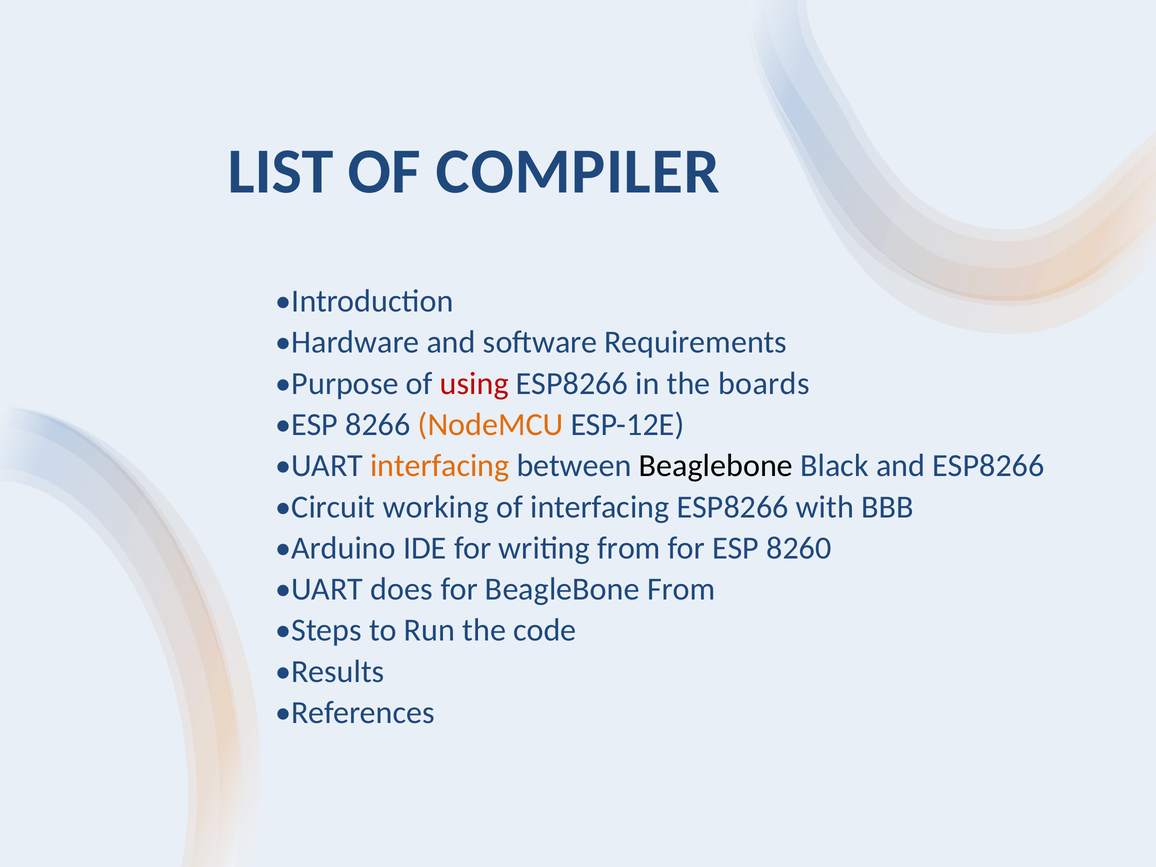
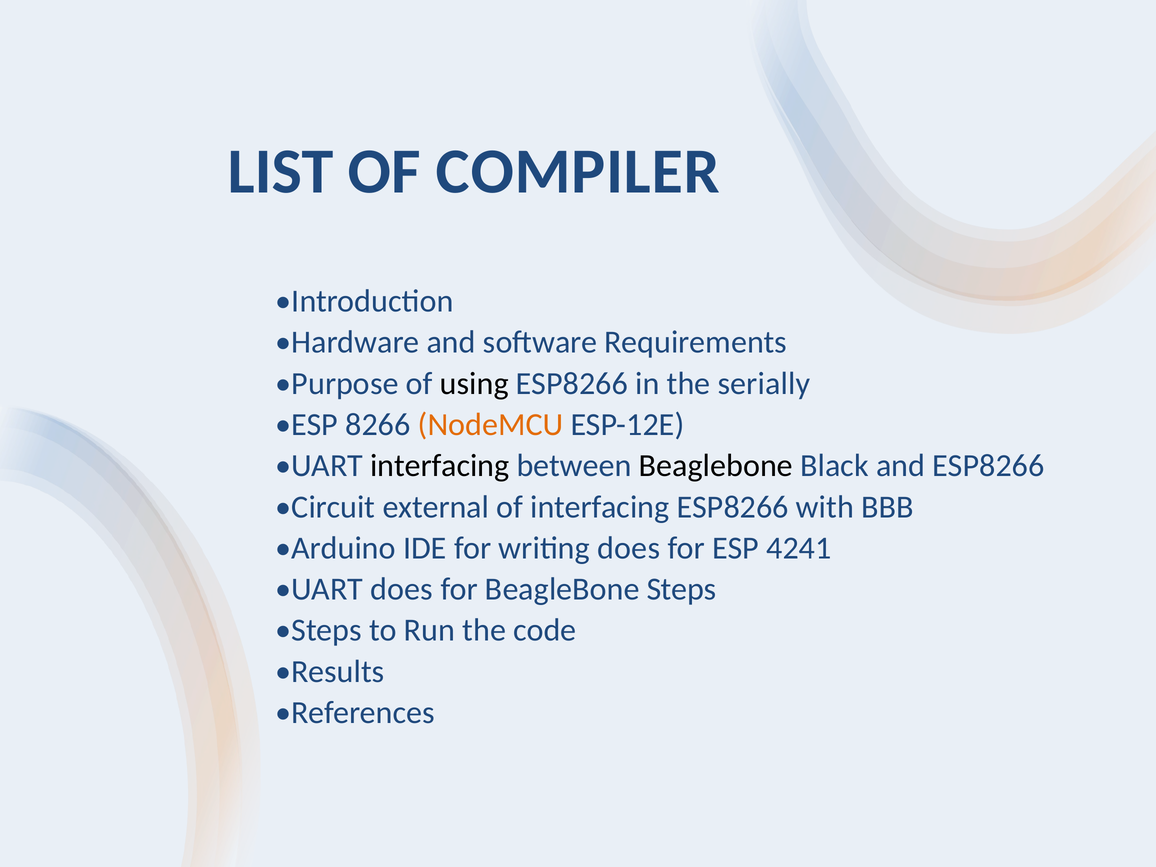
using colour: red -> black (474, 384)
boards: boards -> serially (764, 384)
interfacing colour: orange -> black (440, 466)
working: working -> external (436, 507)
writing from: from -> does (629, 548)
8260: 8260 -> 4241 (799, 548)
BeagleBone From: From -> Steps (681, 589)
